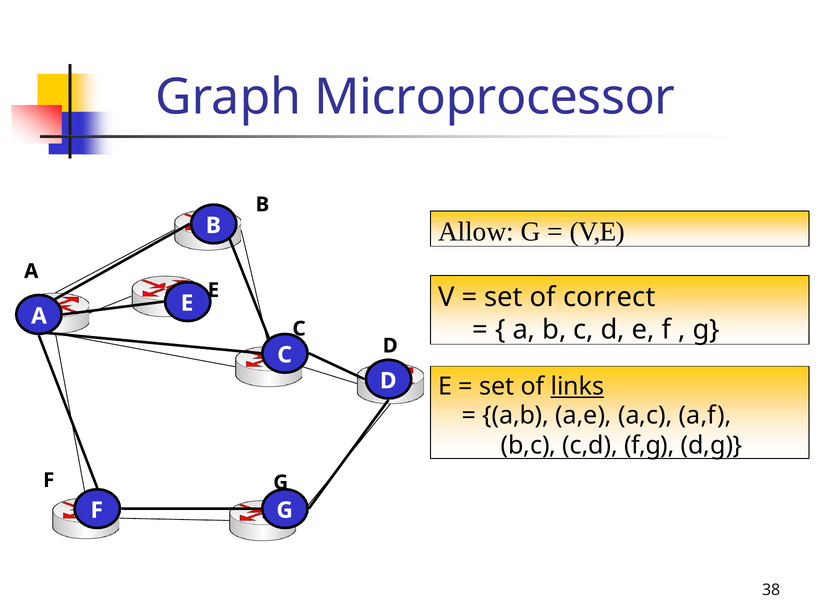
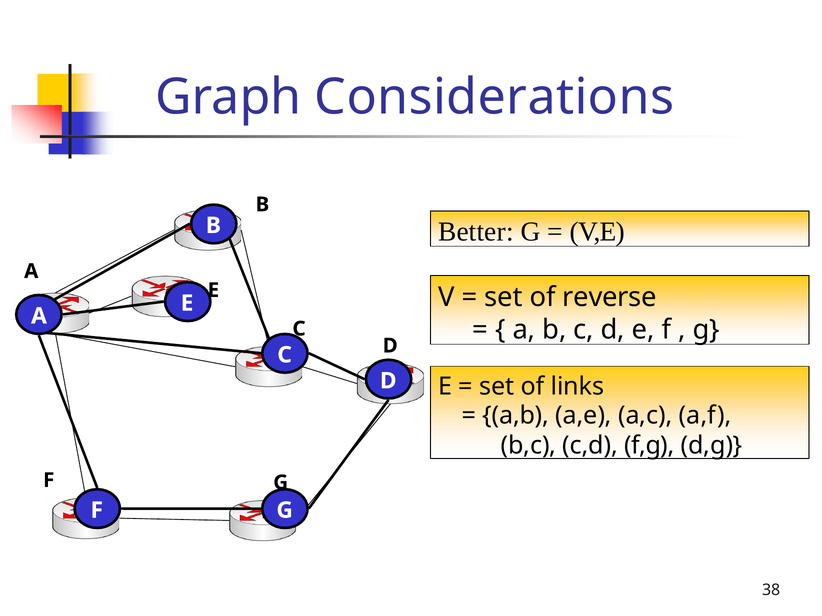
Microprocessor: Microprocessor -> Considerations (494, 97)
Allow: Allow -> Better (476, 232)
correct: correct -> reverse (610, 298)
links underline: present -> none (577, 387)
